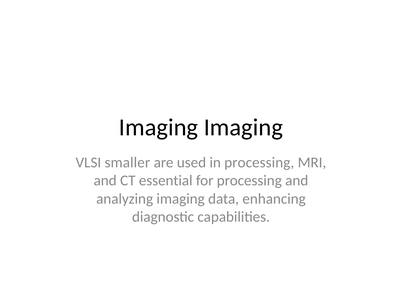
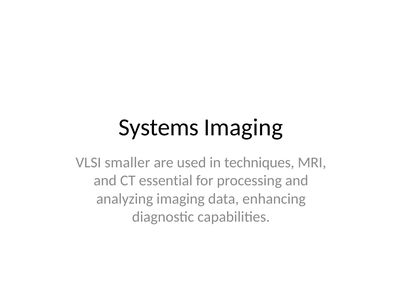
Imaging: Imaging -> Systems (159, 128)
in processing: processing -> techniques (259, 163)
